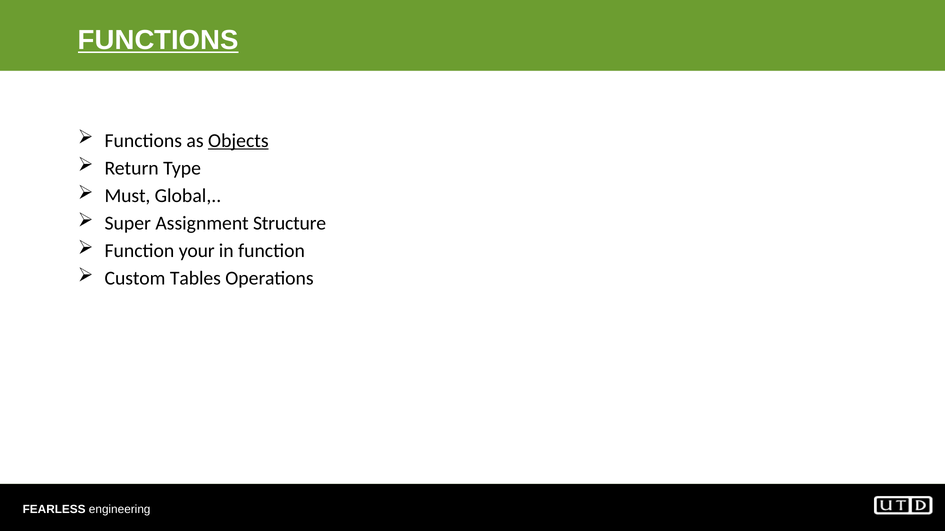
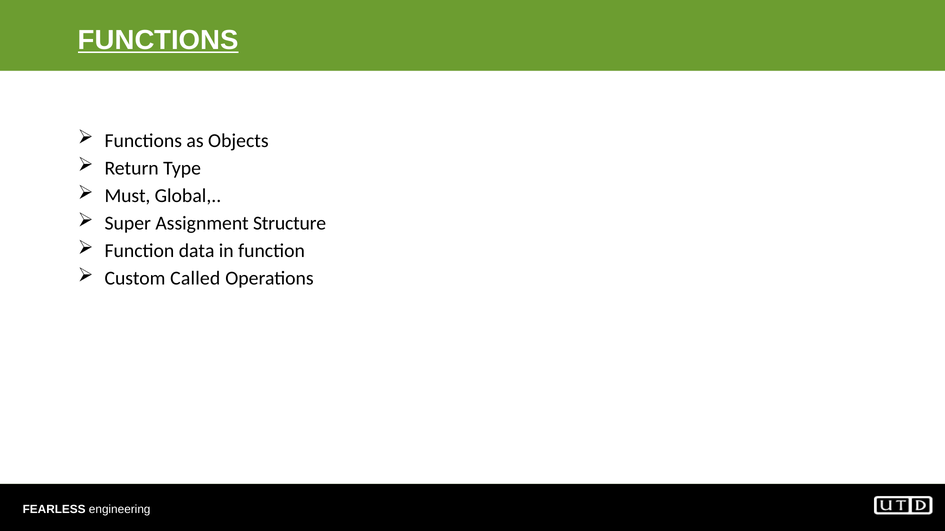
Objects underline: present -> none (238, 141)
your: your -> data (197, 251)
Tables: Tables -> Called (195, 279)
